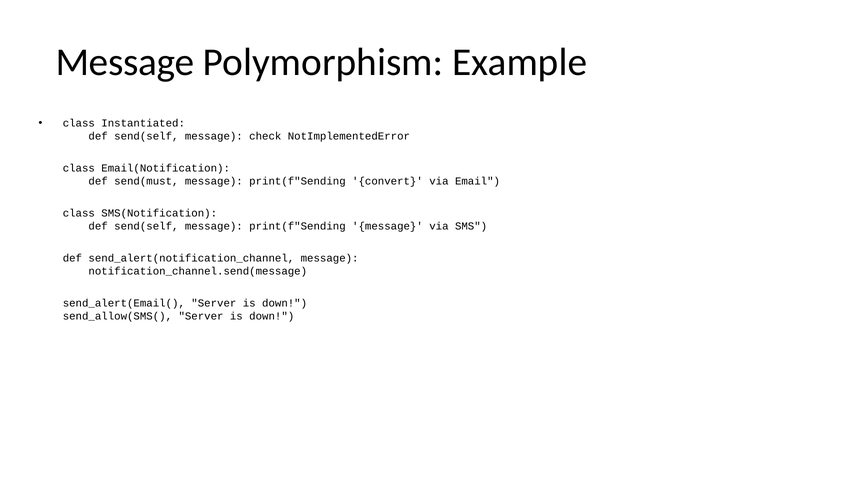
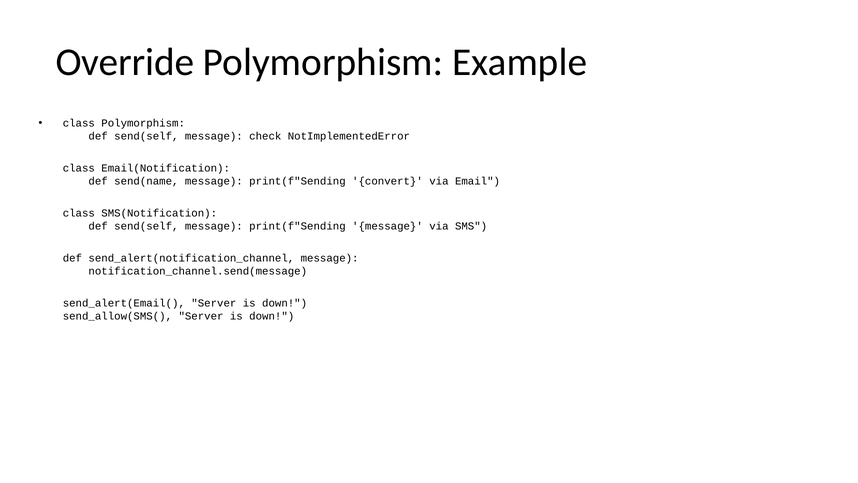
Message: Message -> Override (125, 62)
class Instantiated: Instantiated -> Polymorphism (143, 123)
send(must: send(must -> send(name (146, 181)
